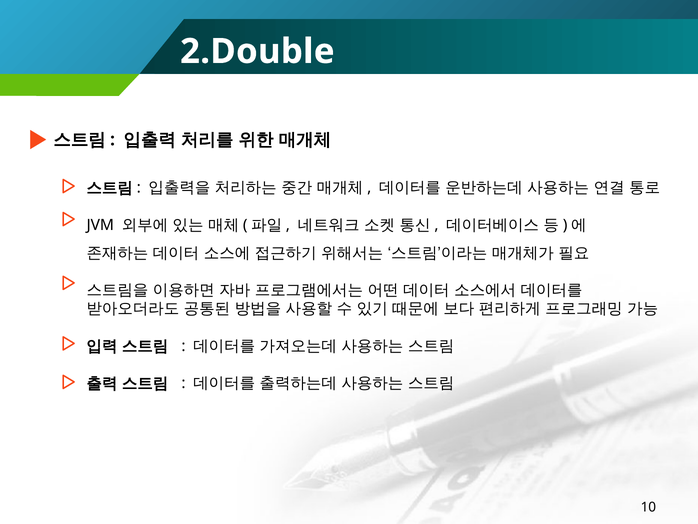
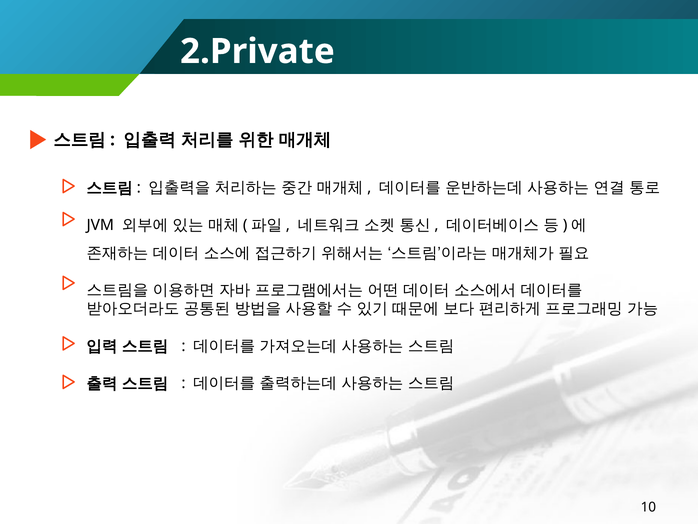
2.Double: 2.Double -> 2.Private (257, 51)
